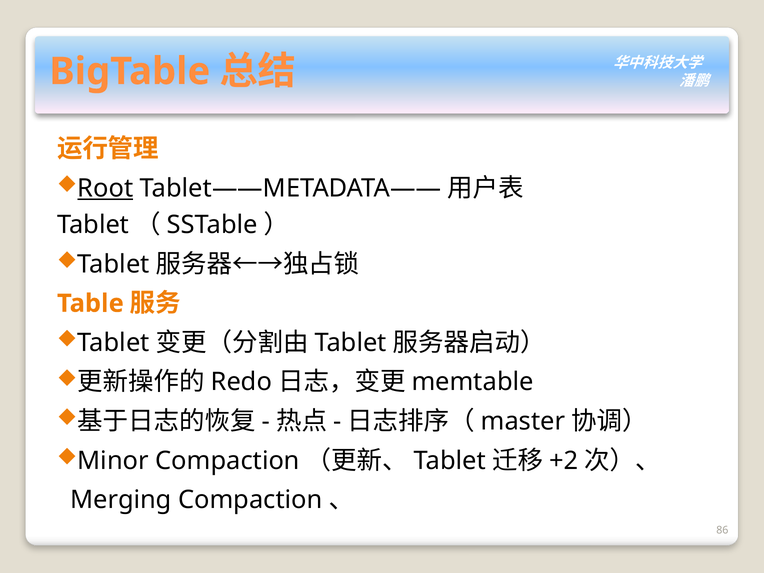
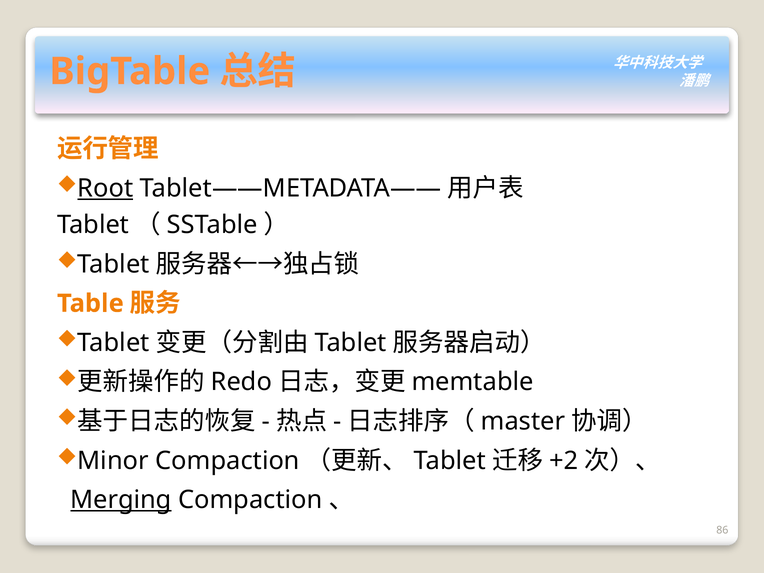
Merging underline: none -> present (121, 500)
